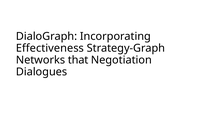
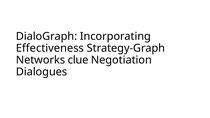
that: that -> clue (78, 60)
